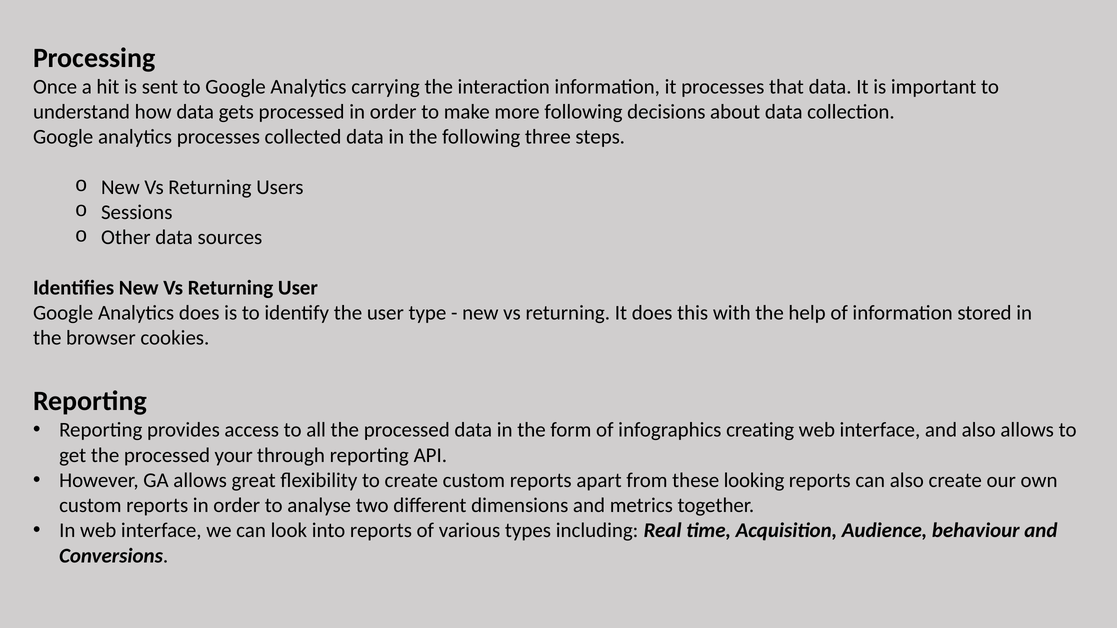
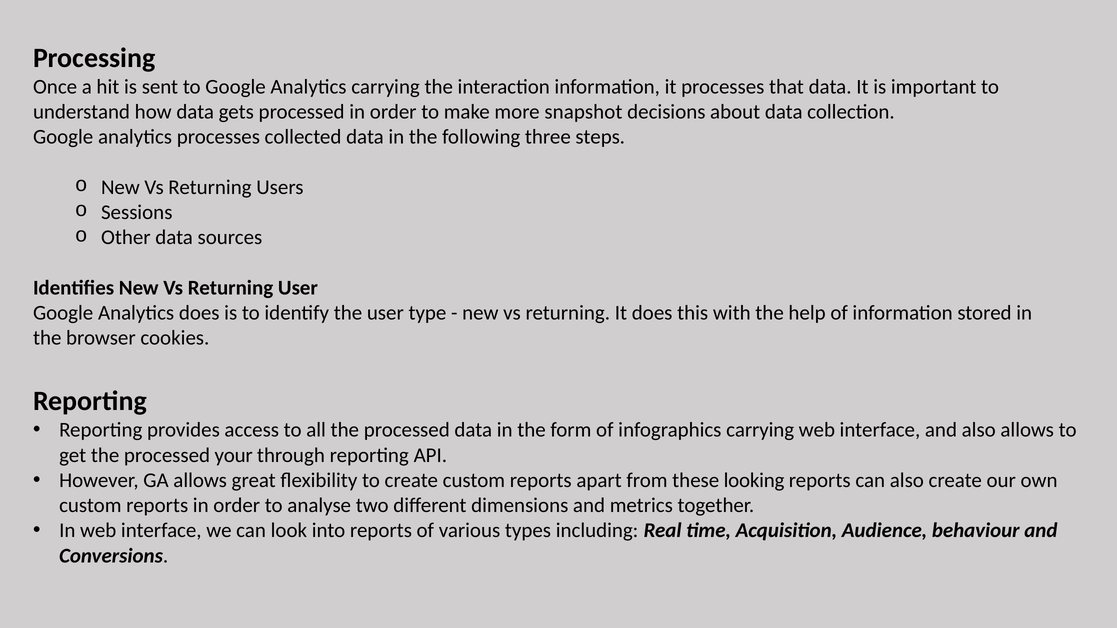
more following: following -> snapshot (583, 112)
infographics creating: creating -> carrying (760, 430)
